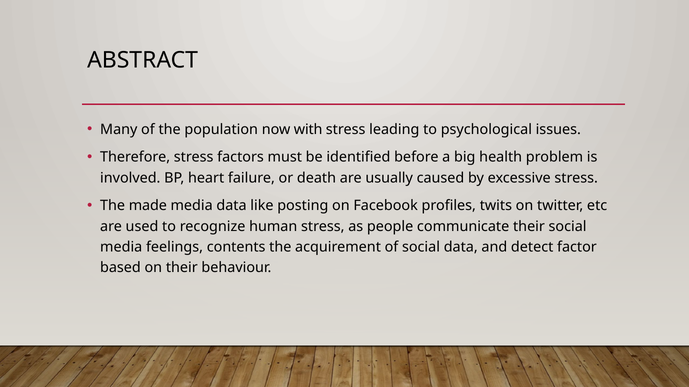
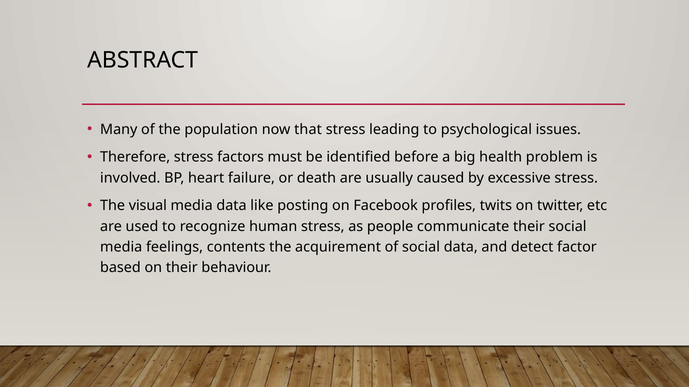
with: with -> that (308, 130)
made: made -> visual (148, 206)
